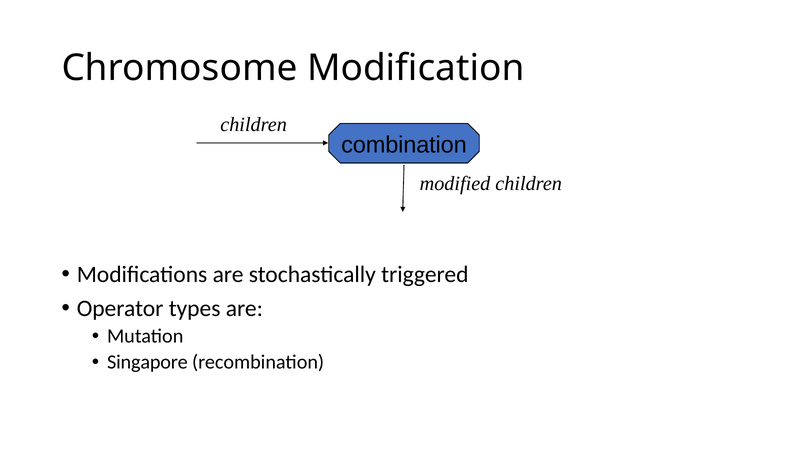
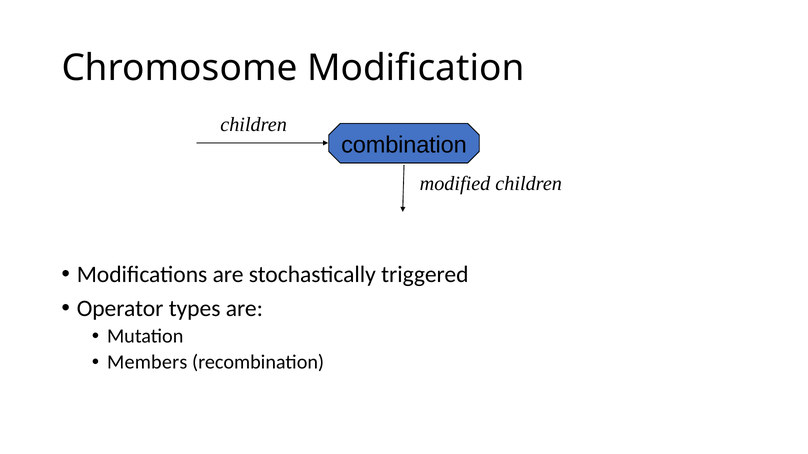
Singapore: Singapore -> Members (147, 363)
